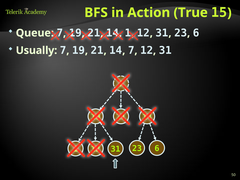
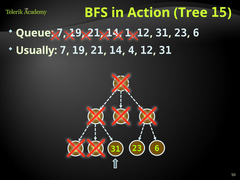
True: True -> Tree (191, 13)
7: 7 -> 4 (131, 50)
